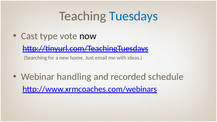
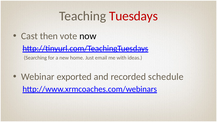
Tuesdays colour: blue -> red (133, 16)
type: type -> then (49, 36)
handling: handling -> exported (74, 77)
